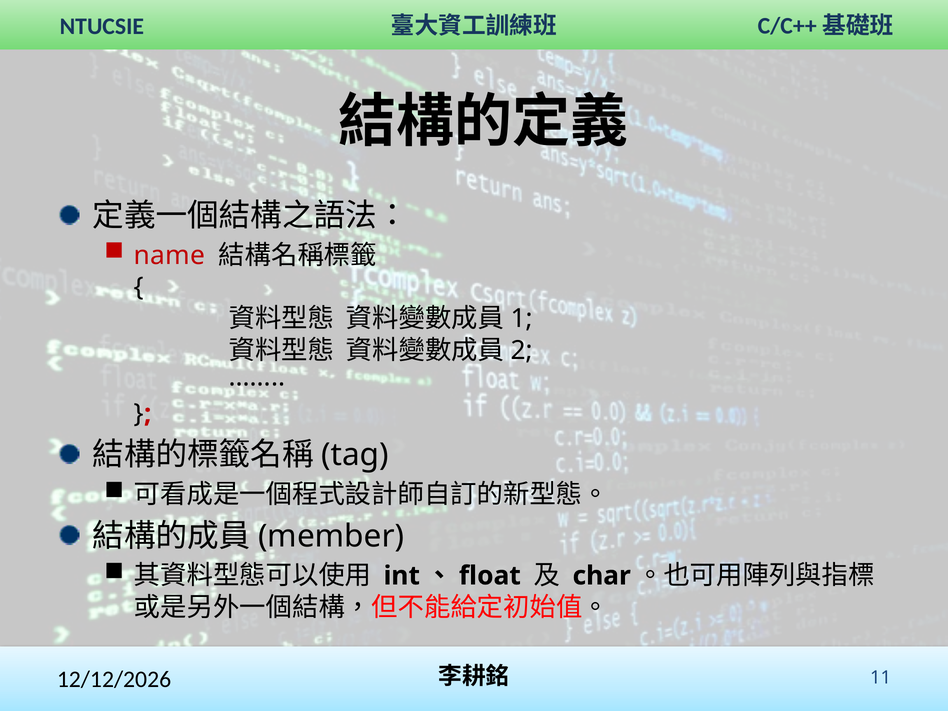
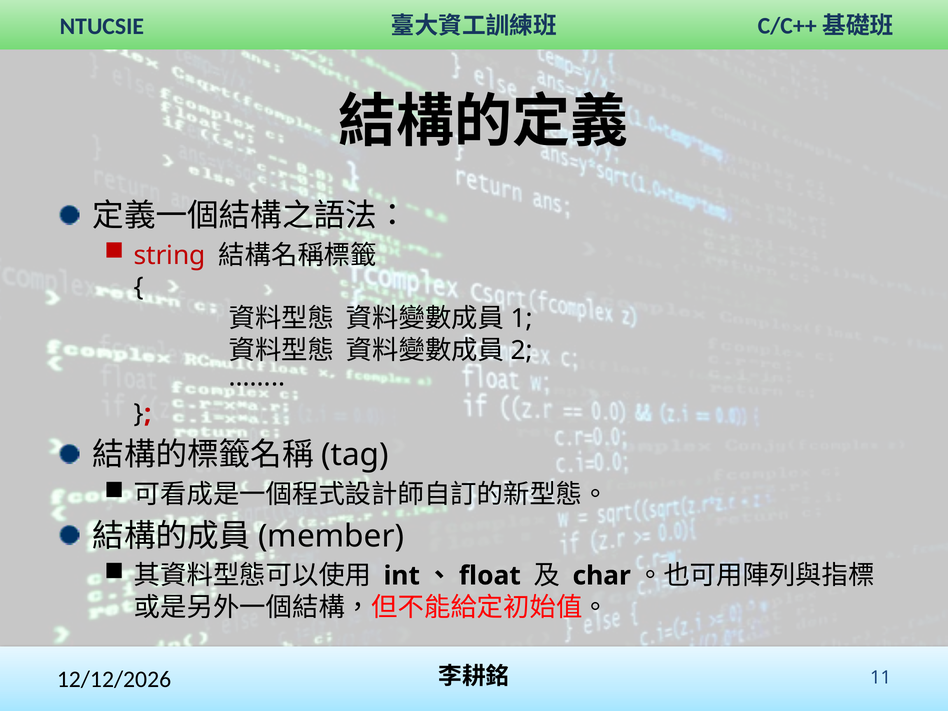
name: name -> string (170, 255)
